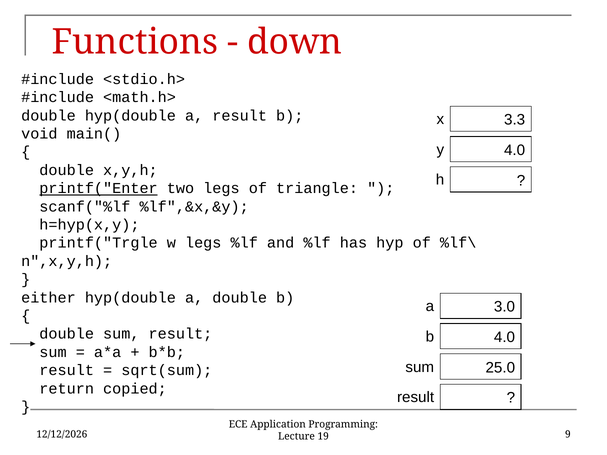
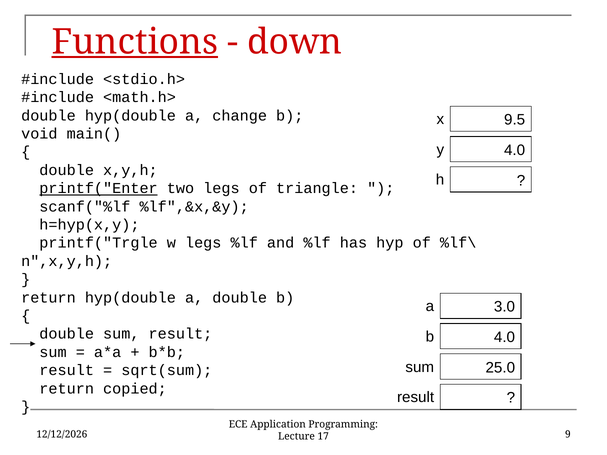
Functions underline: none -> present (135, 42)
a result: result -> change (240, 116)
3.3: 3.3 -> 9.5 (515, 120)
either: either -> return (48, 298)
19: 19 -> 17 (323, 437)
